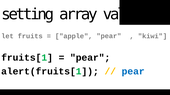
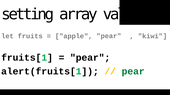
pear colour: blue -> green (133, 72)
